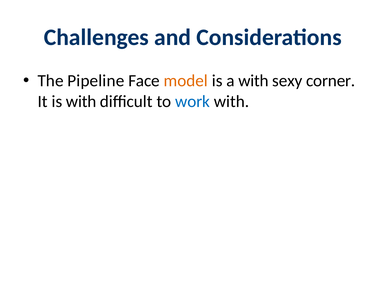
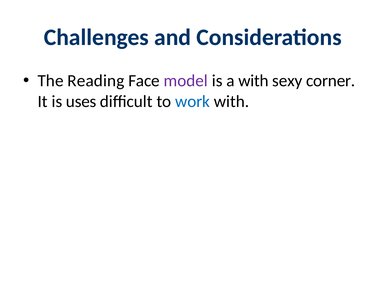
Pipeline: Pipeline -> Reading (96, 81)
model colour: orange -> purple (186, 81)
is with: with -> uses (81, 102)
